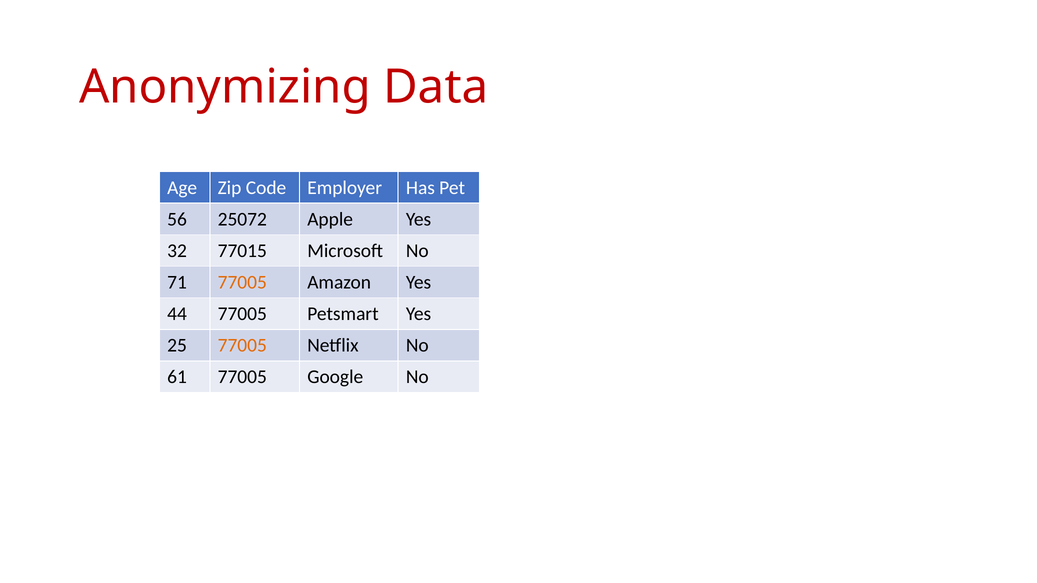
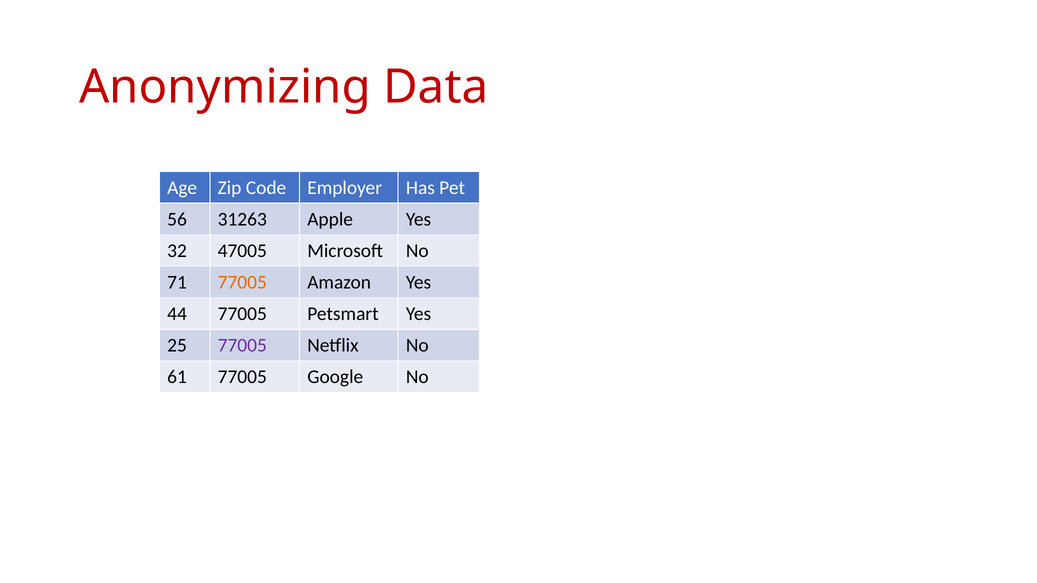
25072: 25072 -> 31263 (242, 219)
77015: 77015 -> 47005 (242, 251)
77005 colour: orange -> purple (242, 345)
